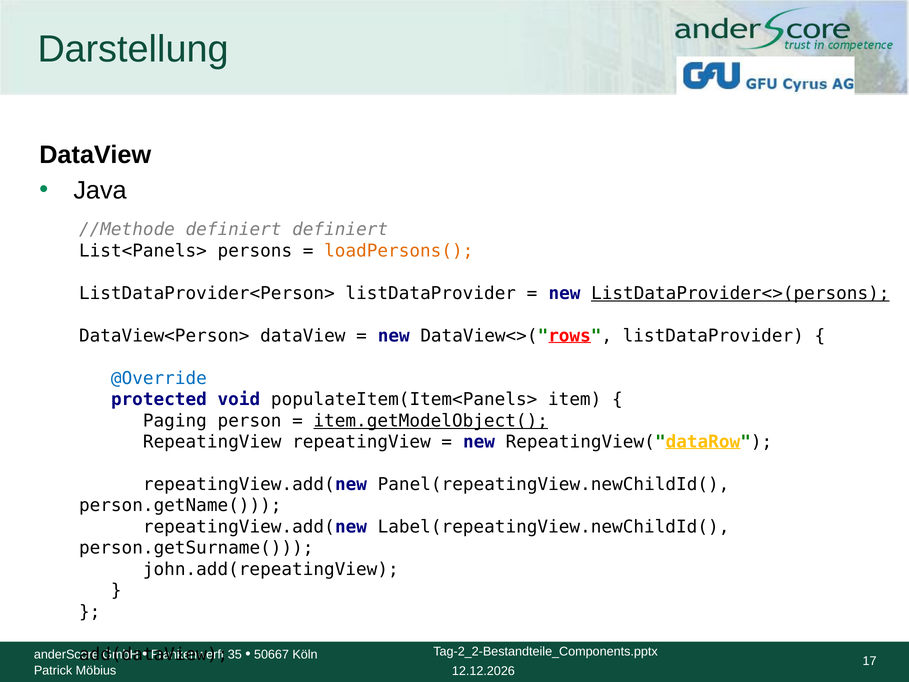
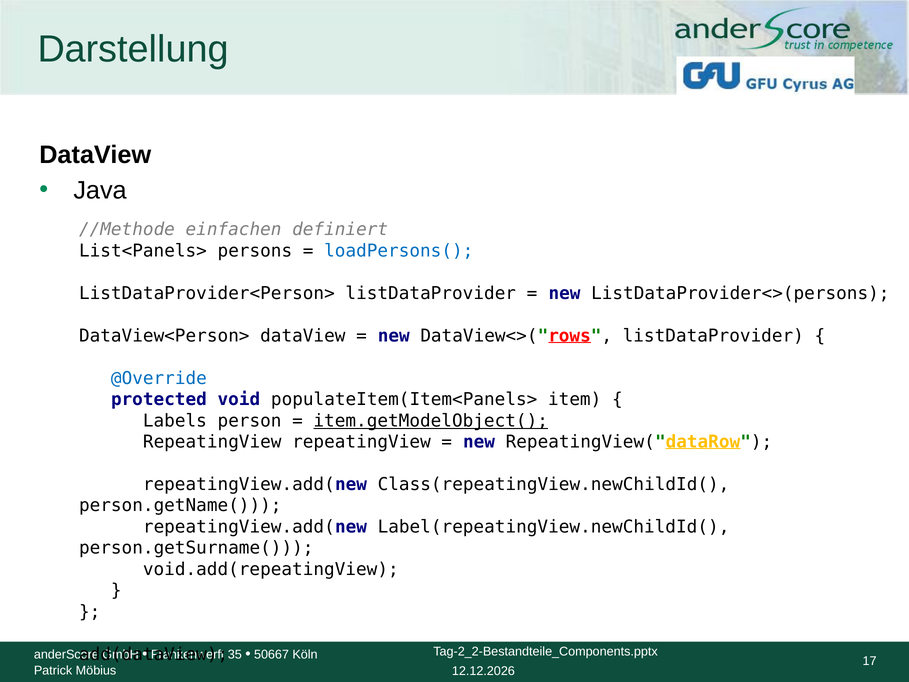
//Methode definiert: definiert -> einfachen (234, 230)
loadPersons( colour: orange -> blue (399, 251)
ListDataProvider<>(persons underline: present -> none (740, 293)
Paging: Paging -> Labels (175, 421)
Panel(repeatingView.newChildId(: Panel(repeatingView.newChildId( -> Class(repeatingView.newChildId( (554, 484)
john.add(repeatingView: john.add(repeatingView -> void.add(repeatingView (271, 569)
